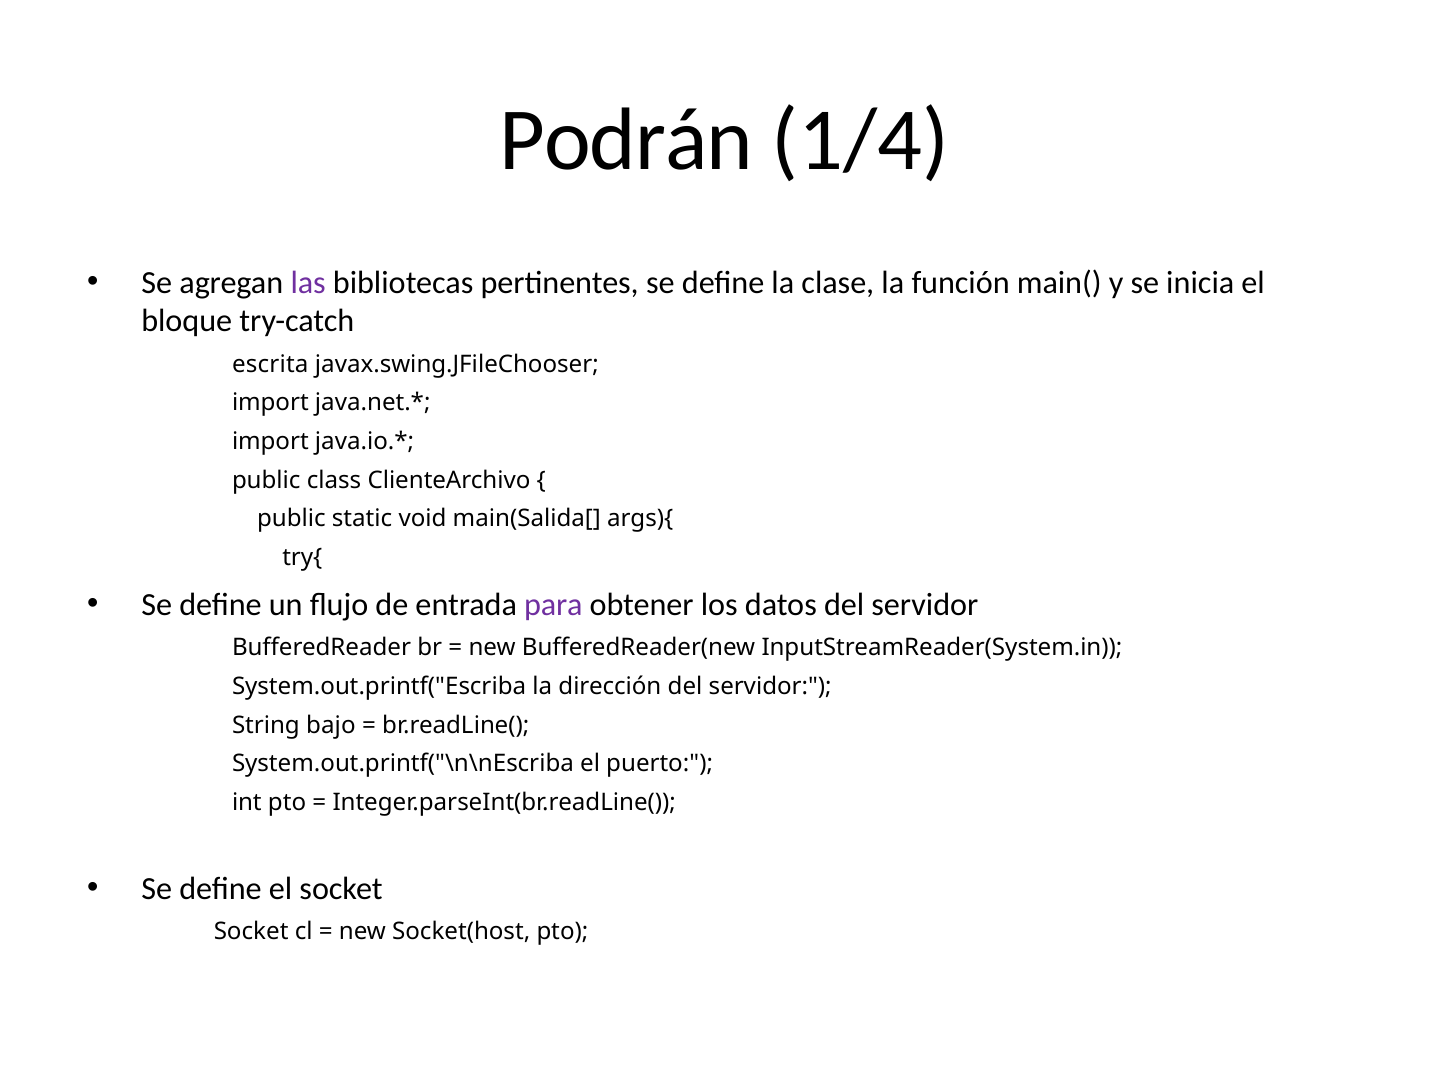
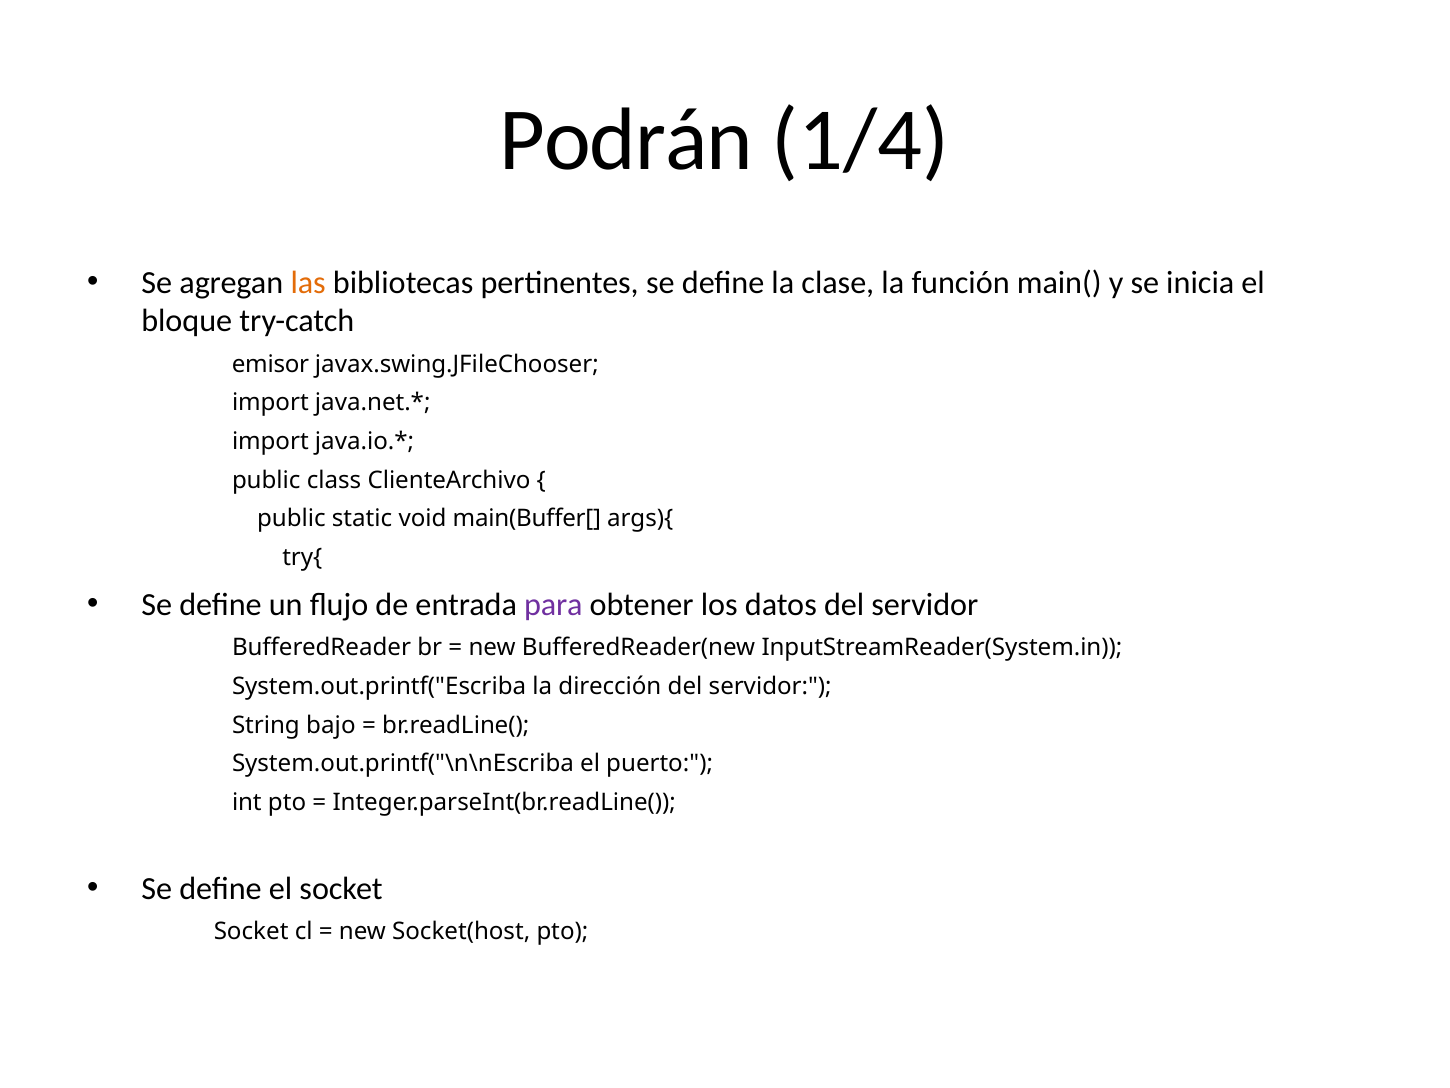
las colour: purple -> orange (308, 283)
escrita: escrita -> emisor (270, 364)
main(Salida[: main(Salida[ -> main(Buffer[ (527, 519)
